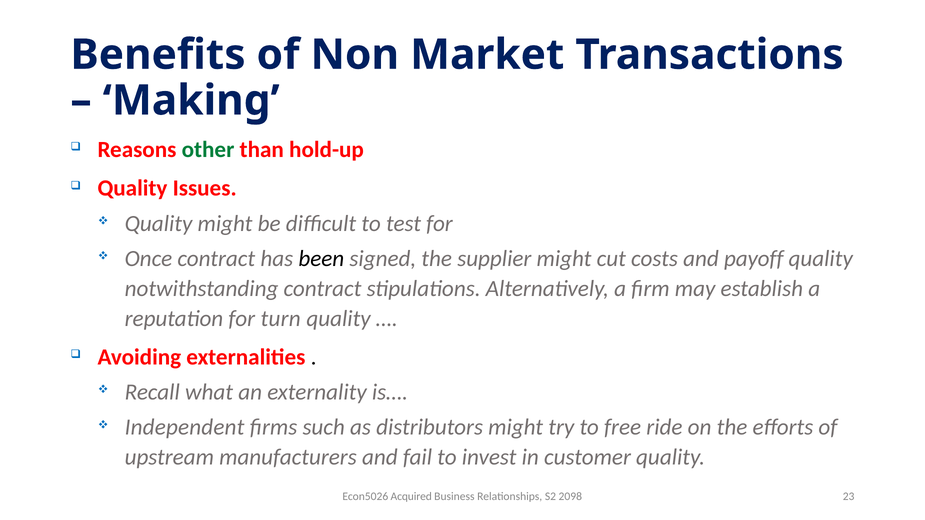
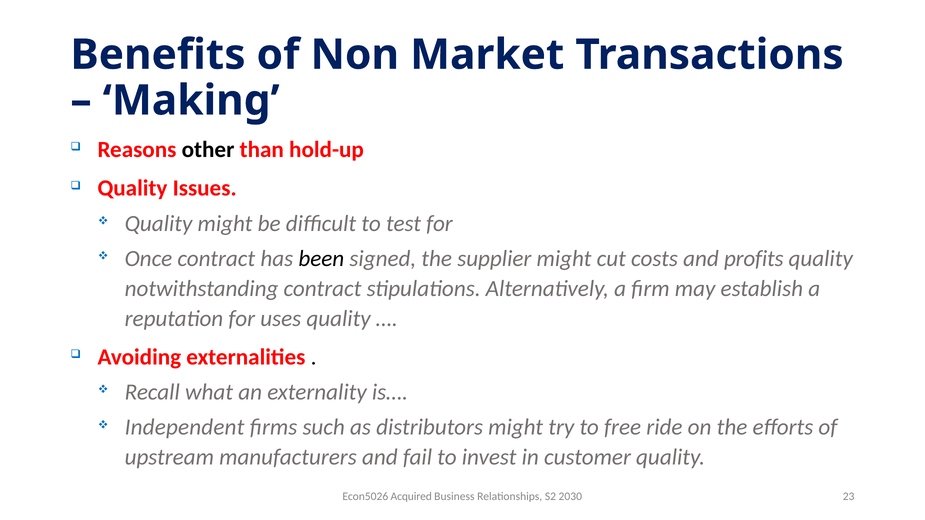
other colour: green -> black (208, 150)
payoff: payoff -> profits (754, 259)
turn: turn -> uses (281, 319)
2098: 2098 -> 2030 (570, 497)
